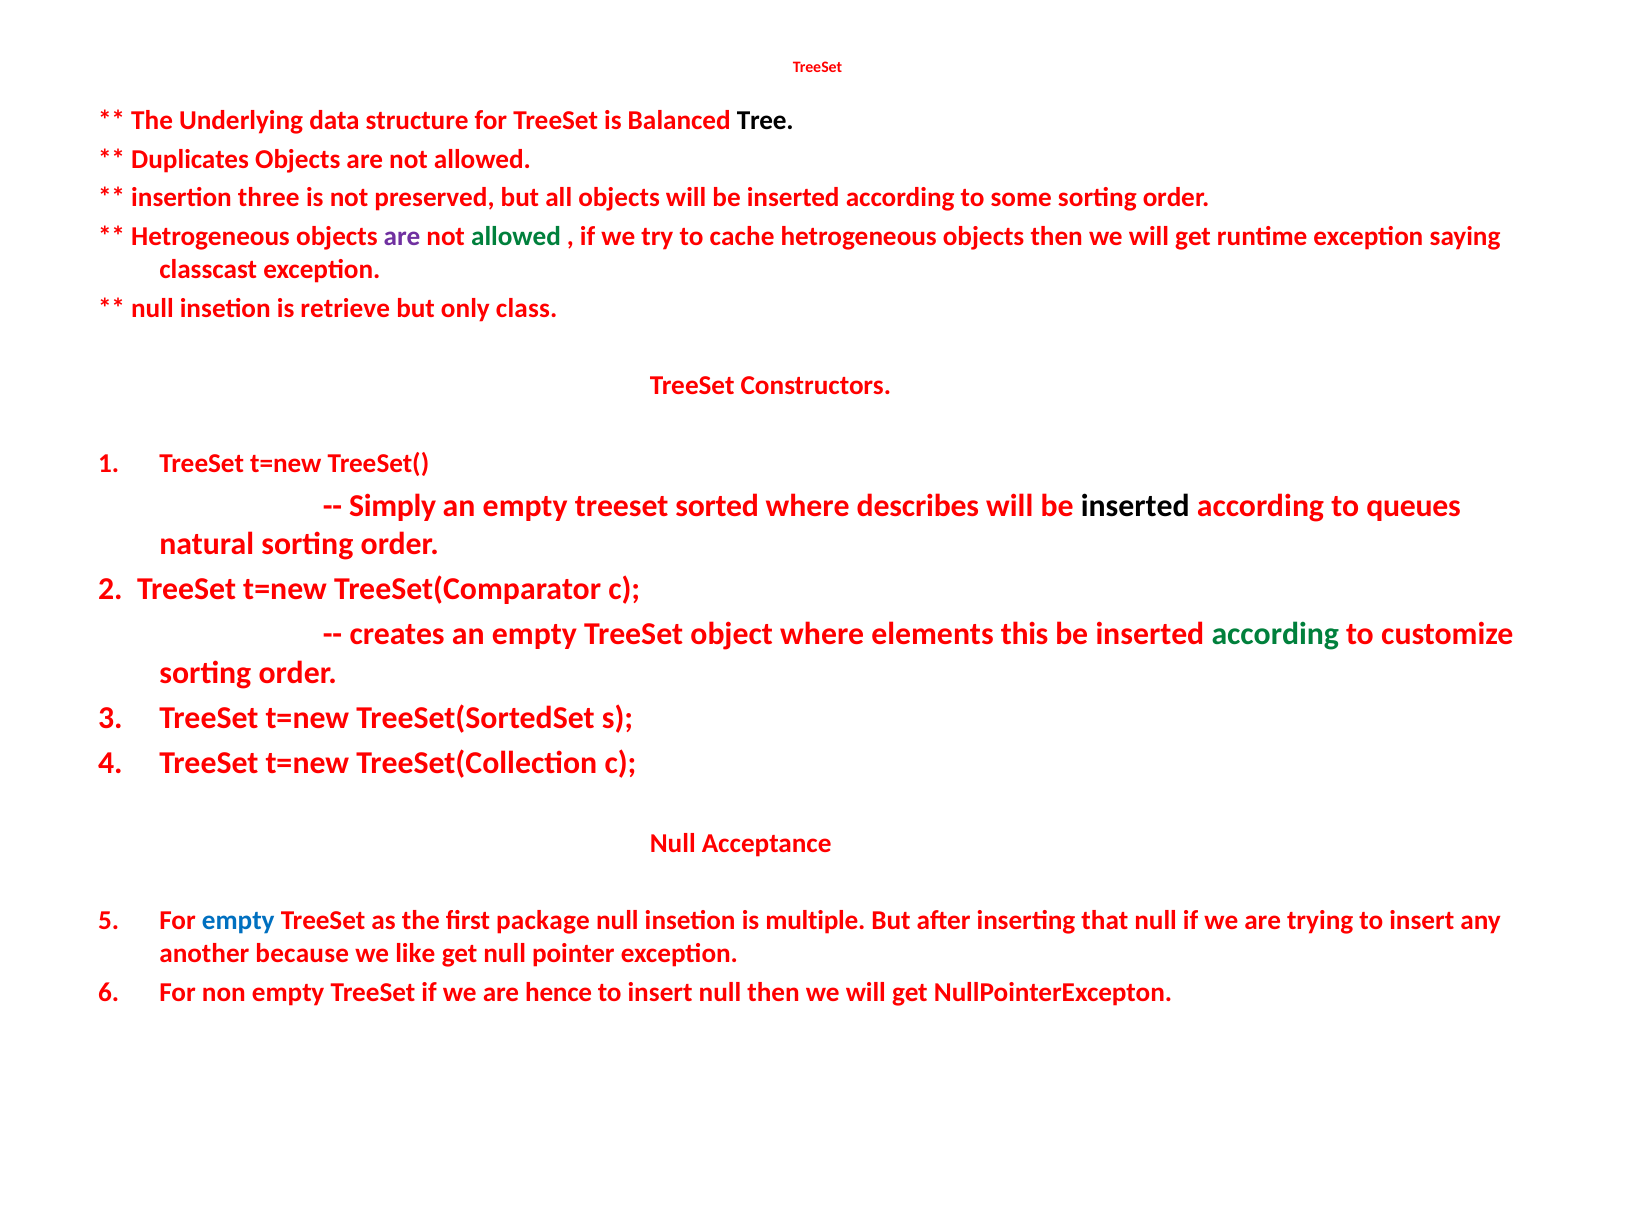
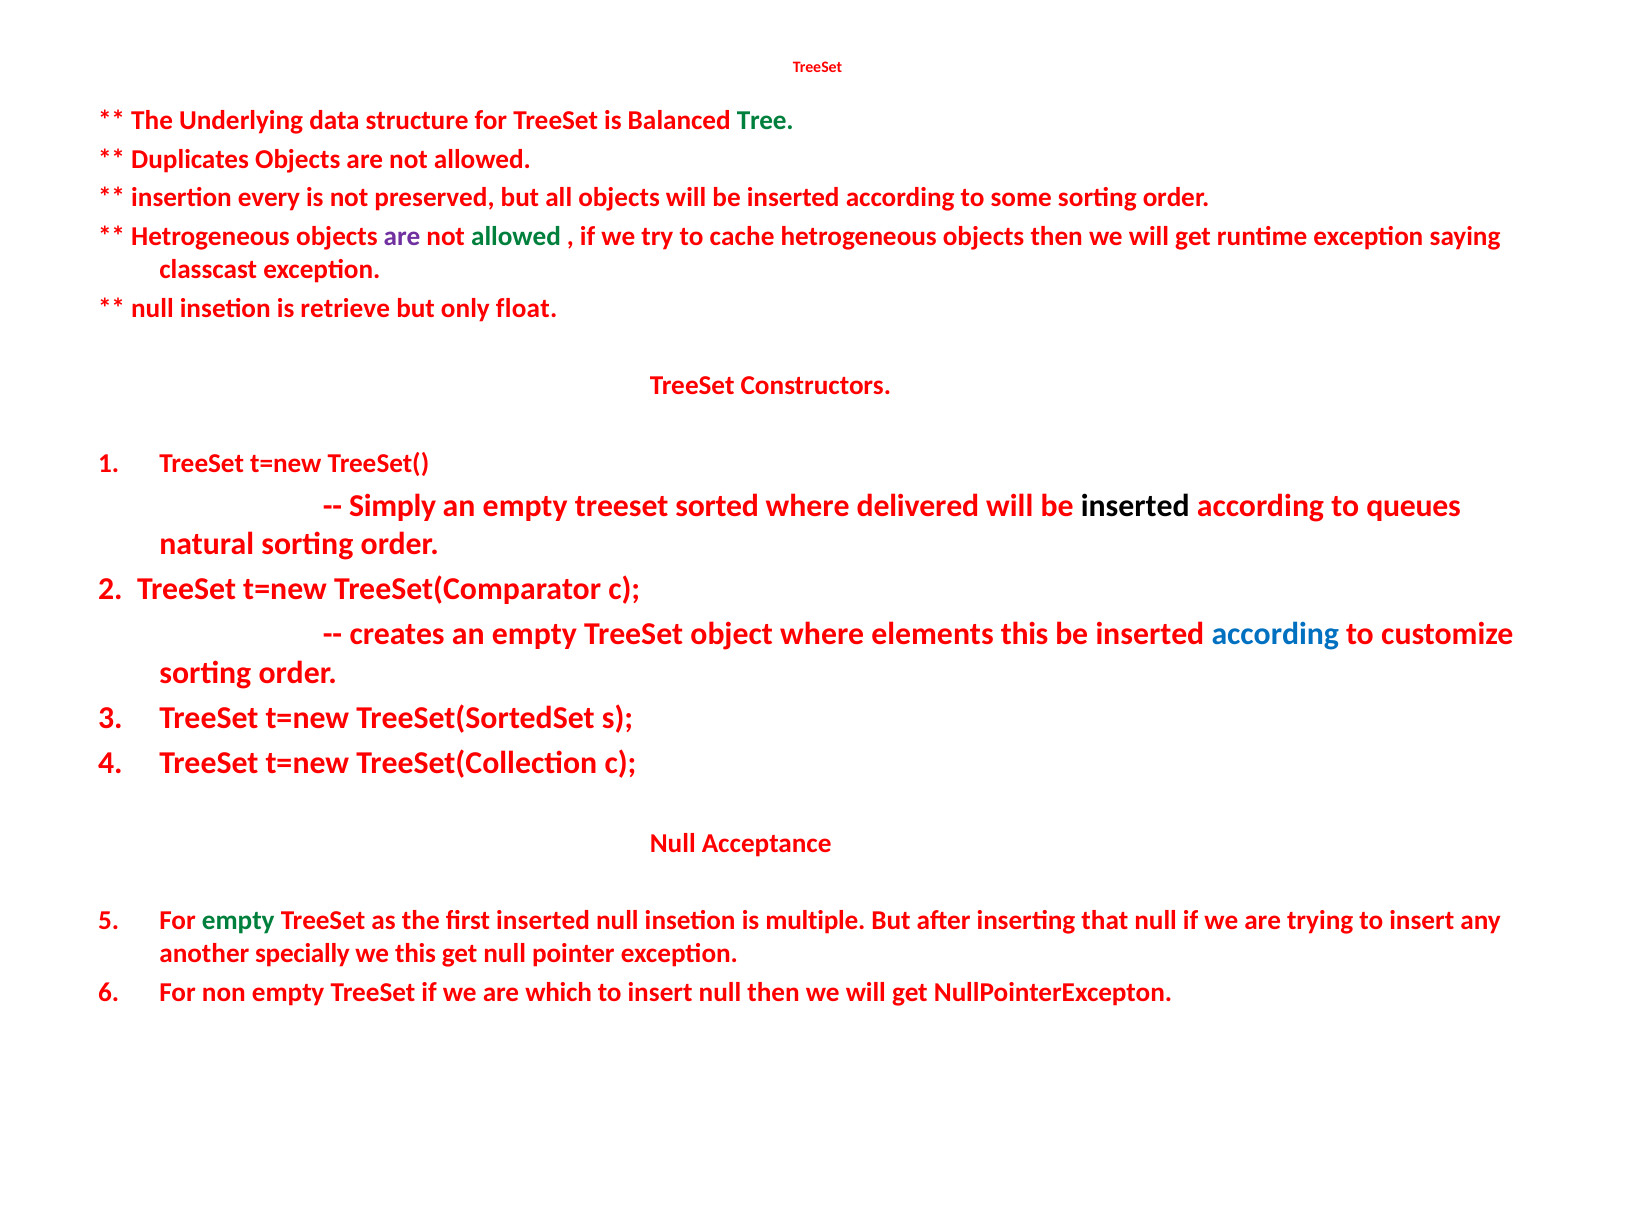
Tree colour: black -> green (765, 120)
three: three -> every (269, 198)
class: class -> float (527, 308)
describes: describes -> delivered (918, 506)
according colour: green -> blue (1275, 634)
empty colour: blue -> green (238, 921)
first package: package -> inserted (543, 921)
because: because -> specially (302, 954)
we like: like -> this (415, 954)
hence: hence -> which (559, 992)
